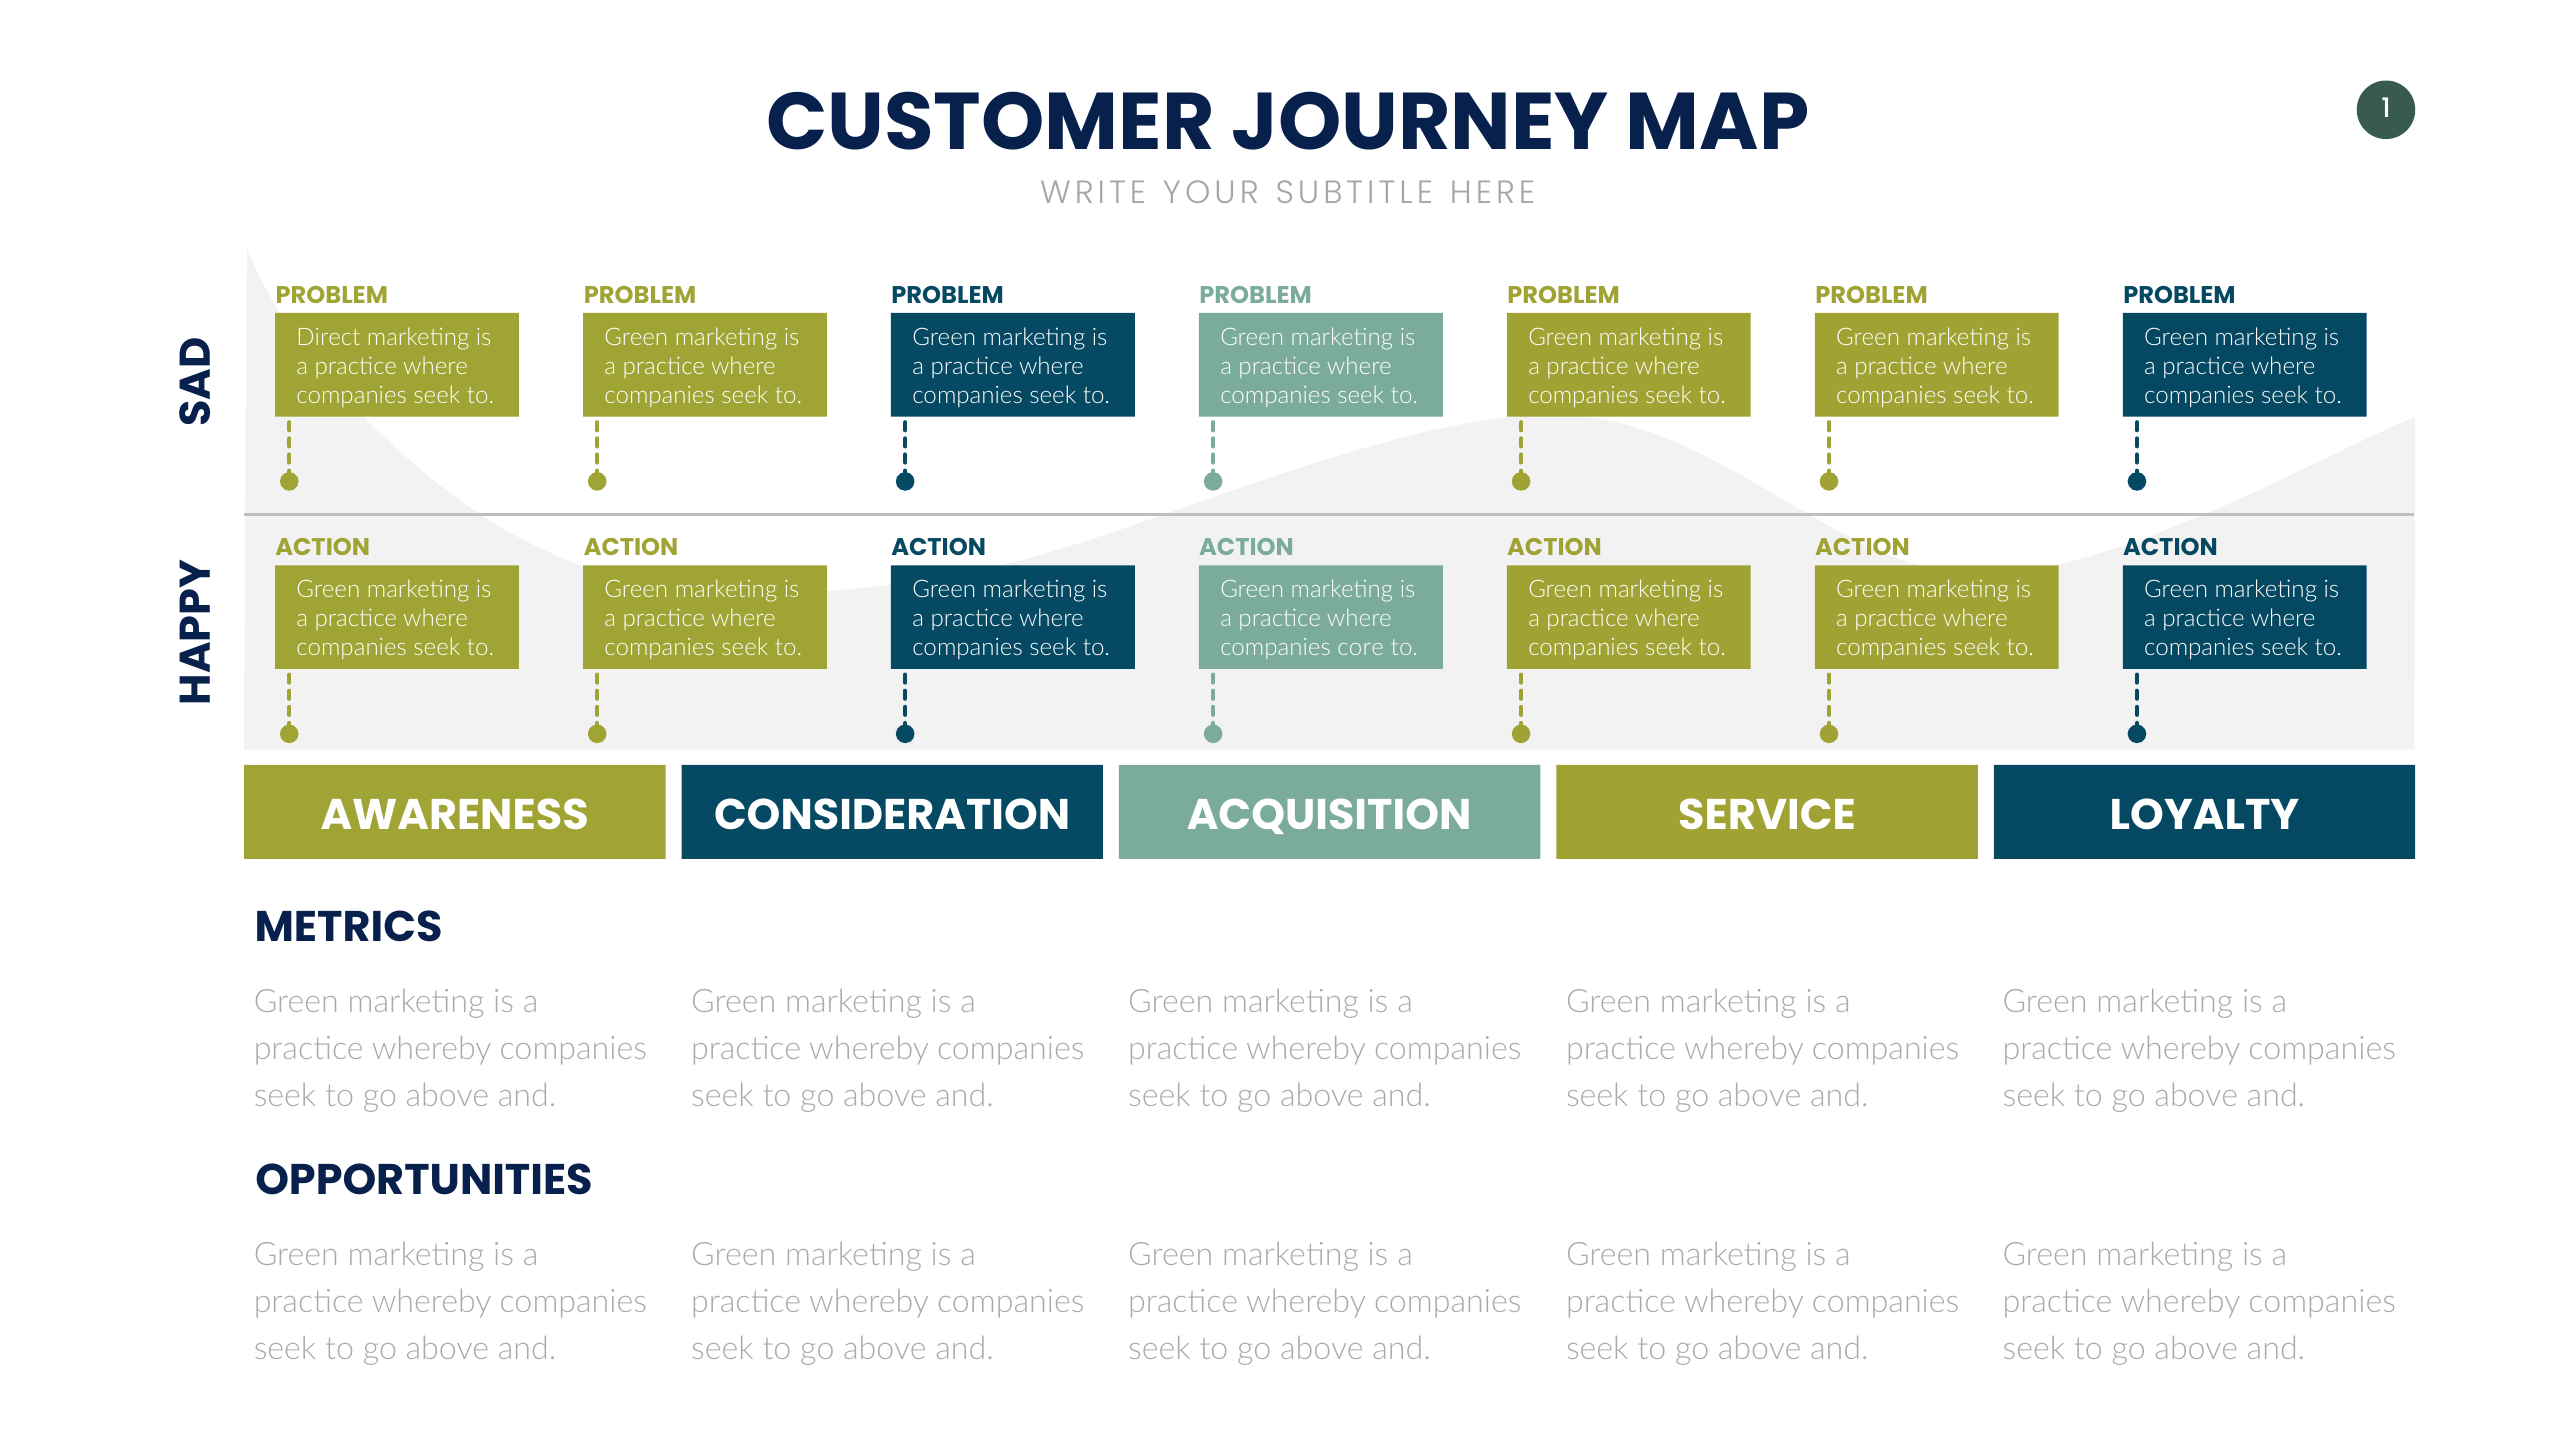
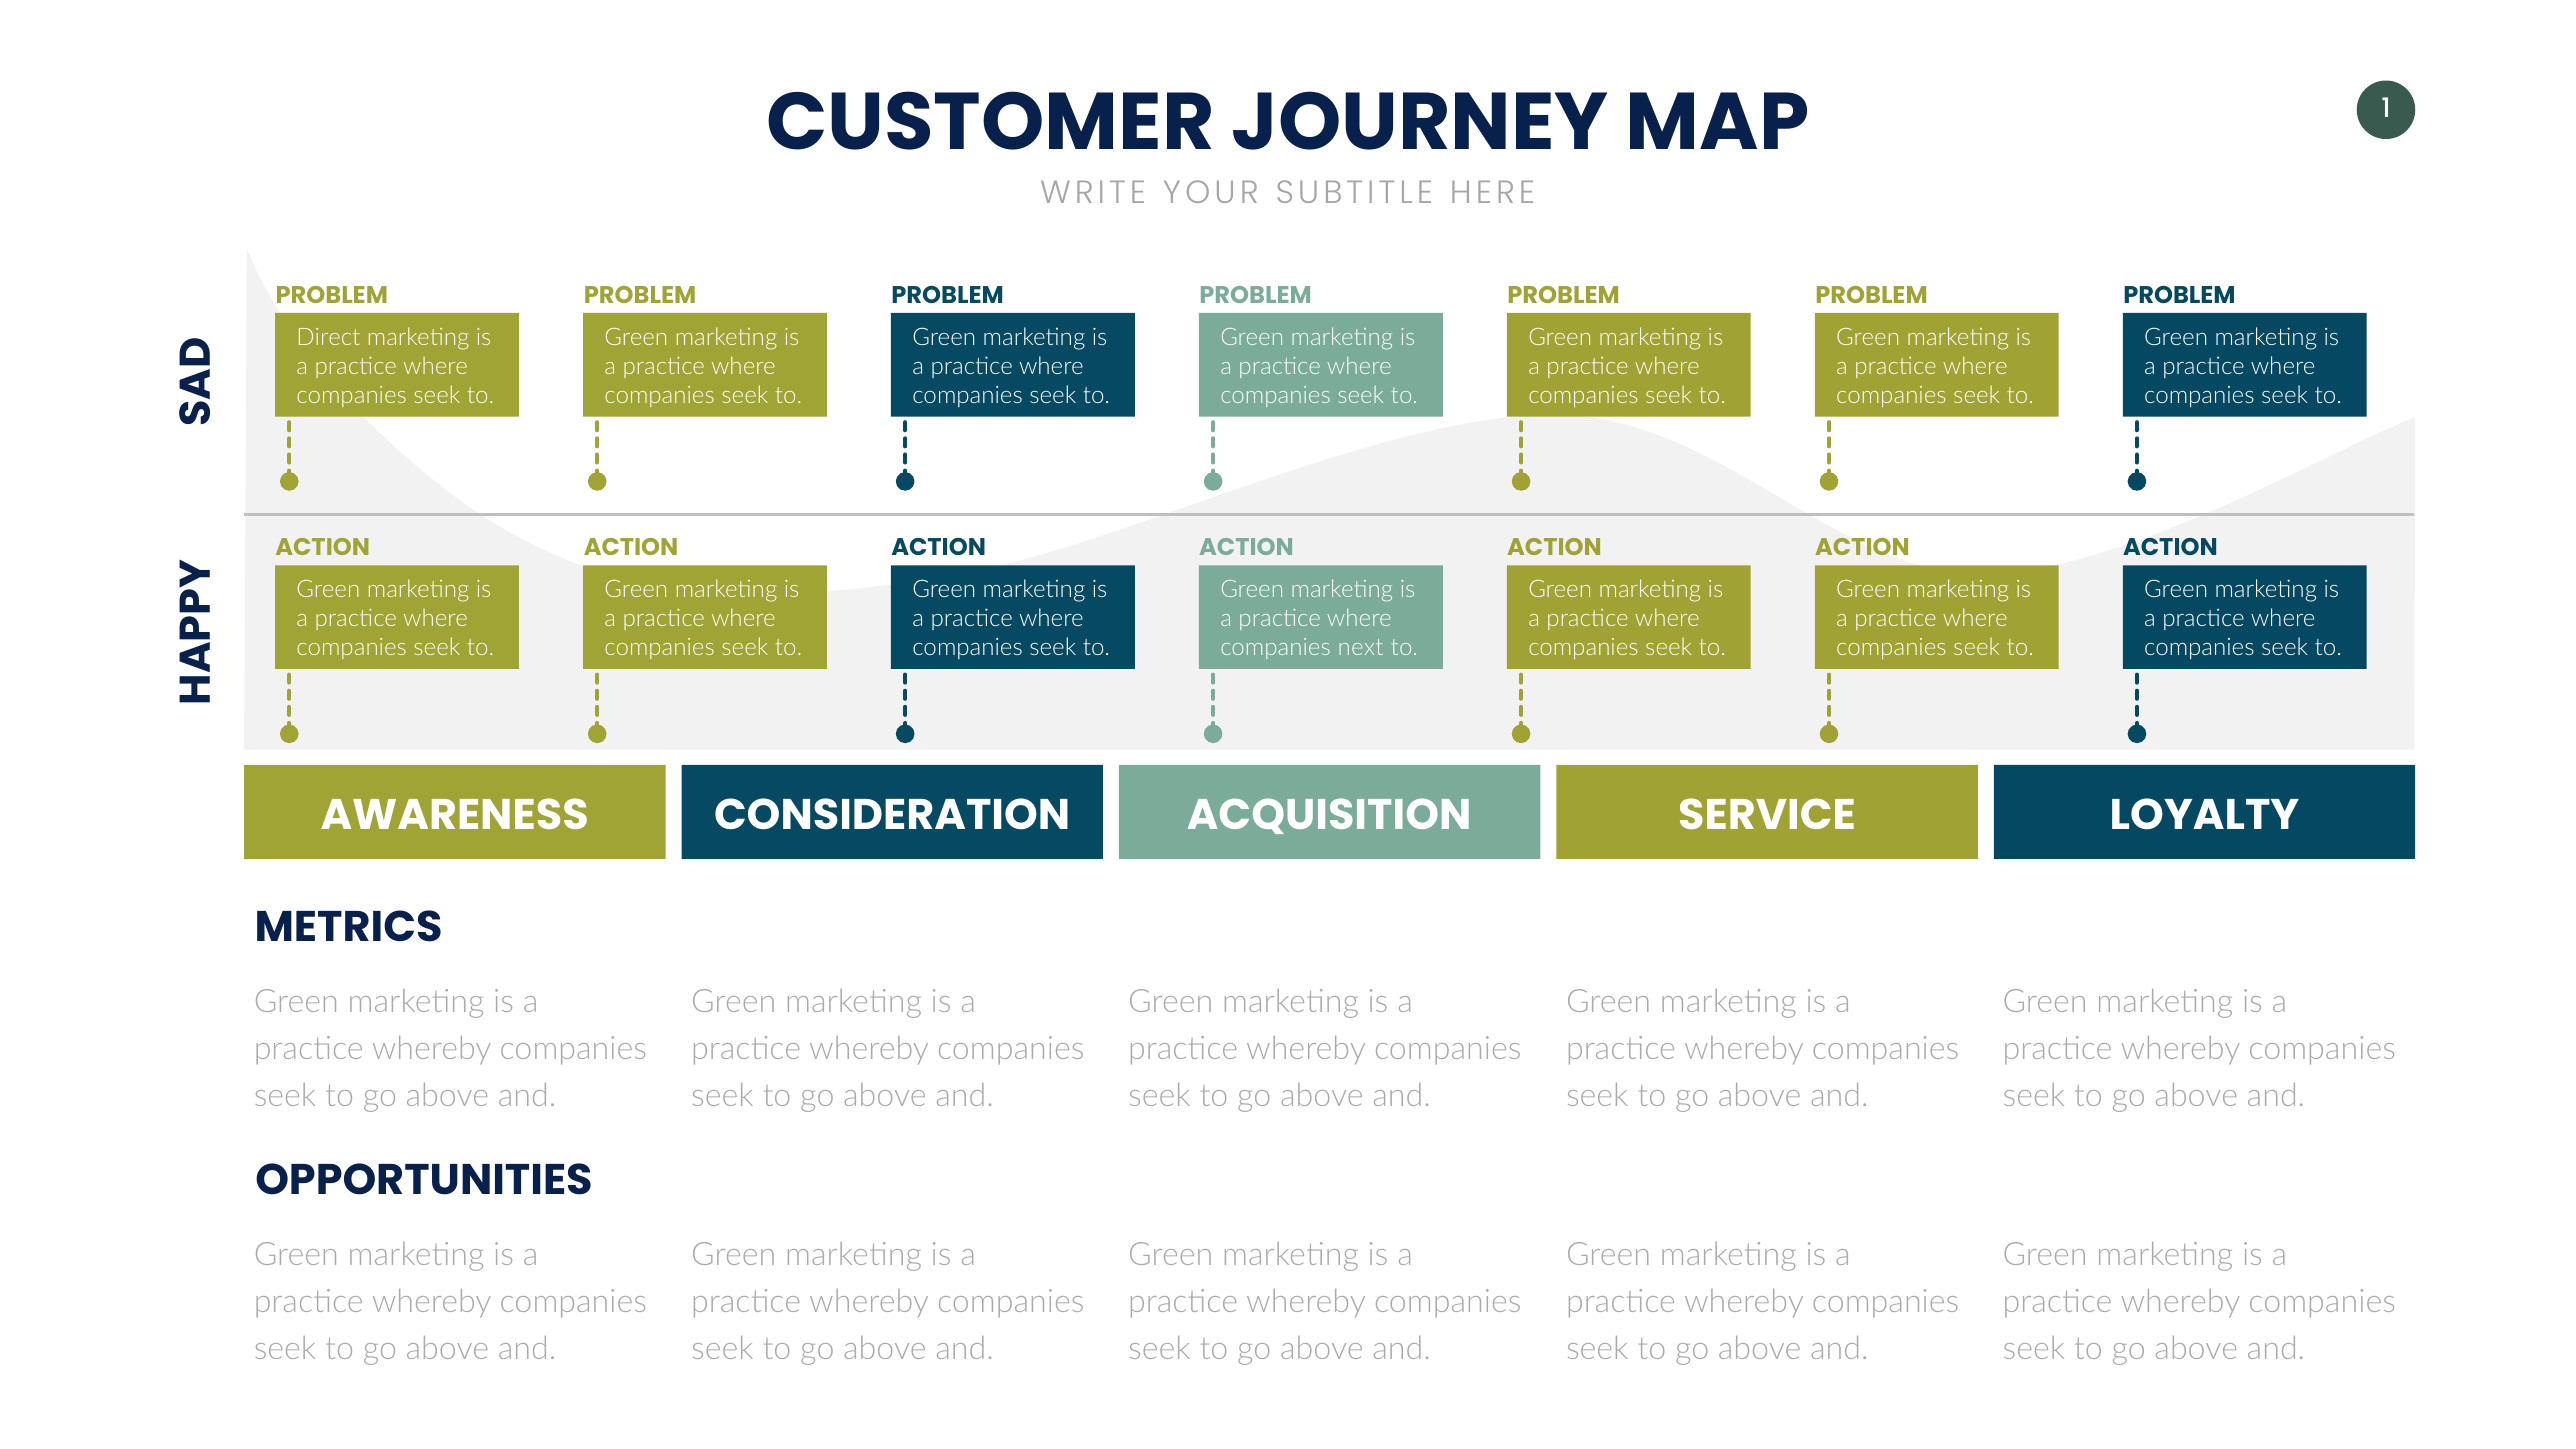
core: core -> next (1361, 648)
